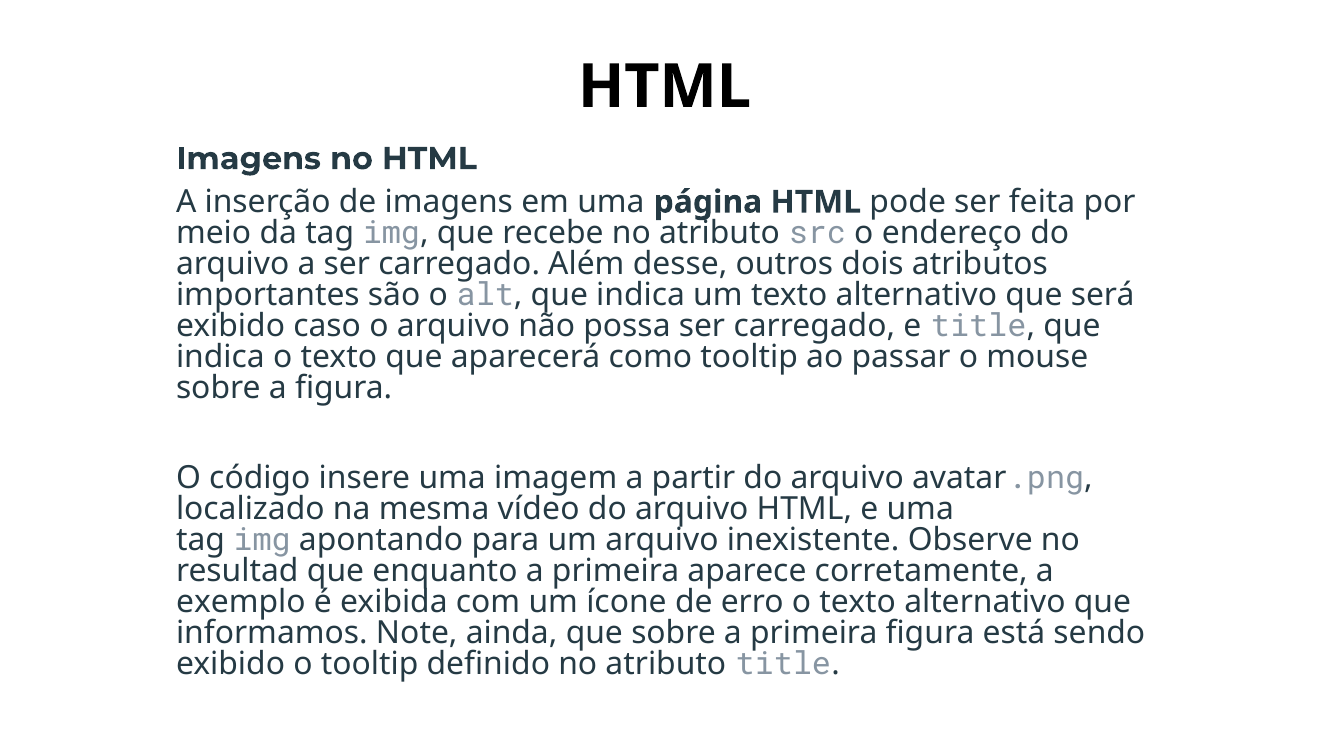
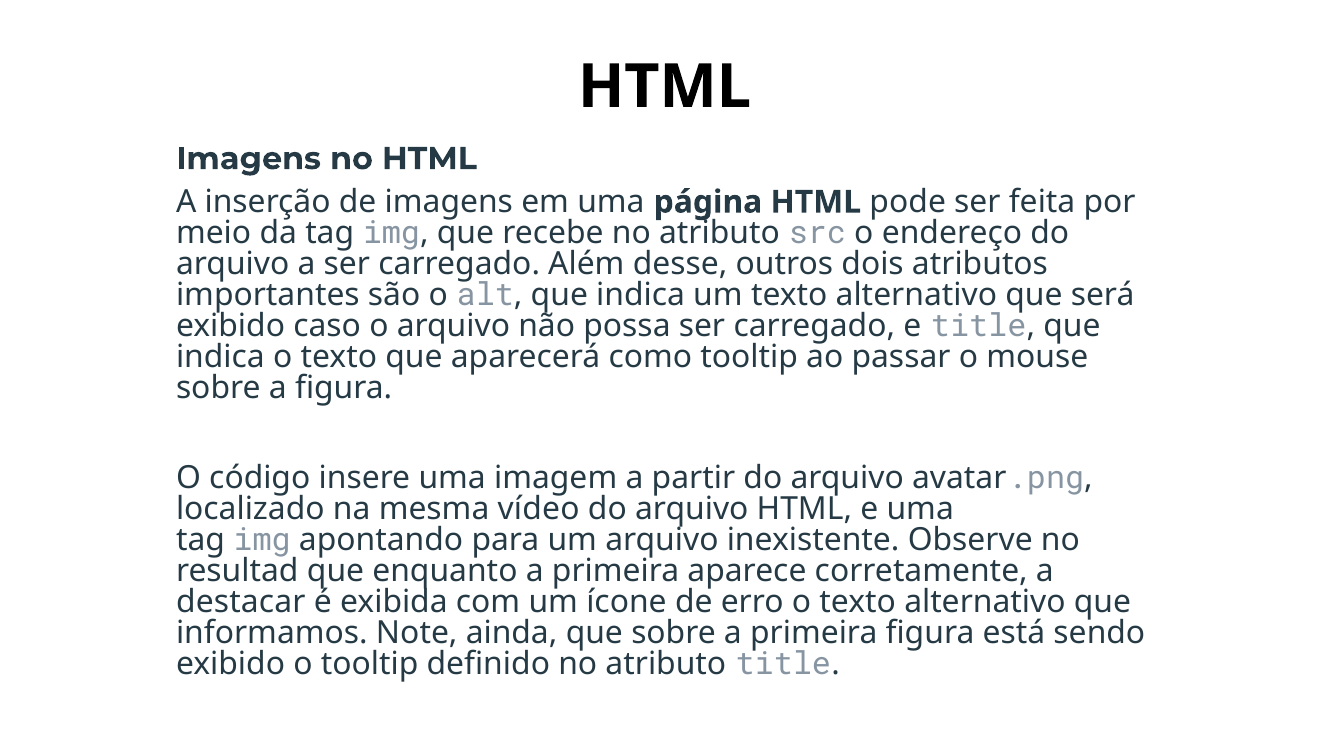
exemplo: exemplo -> destacar (241, 601)
